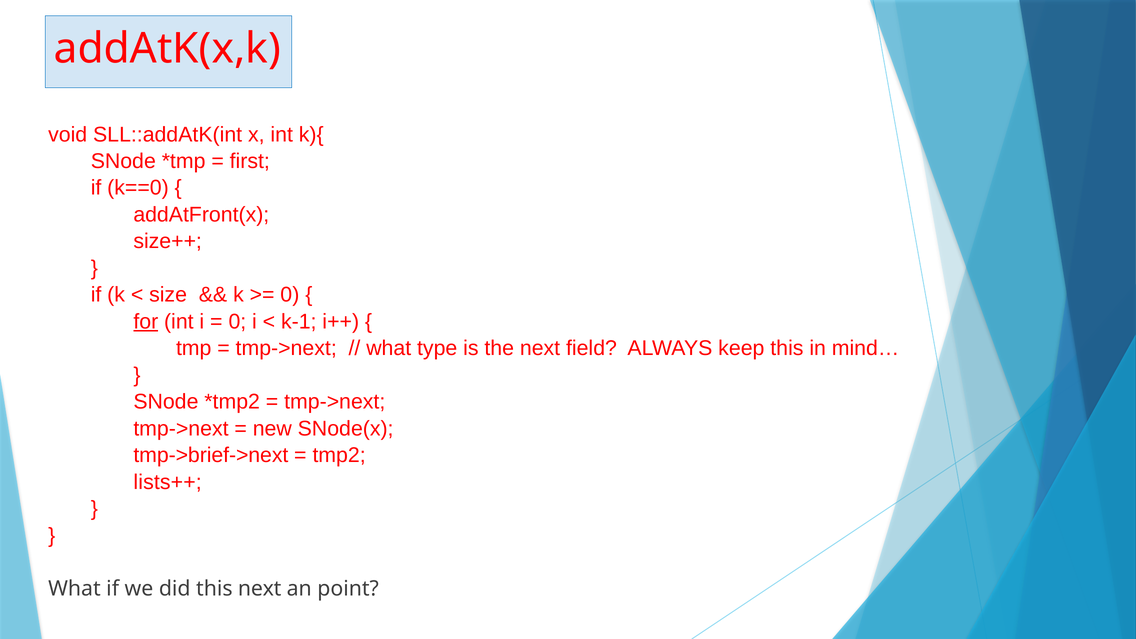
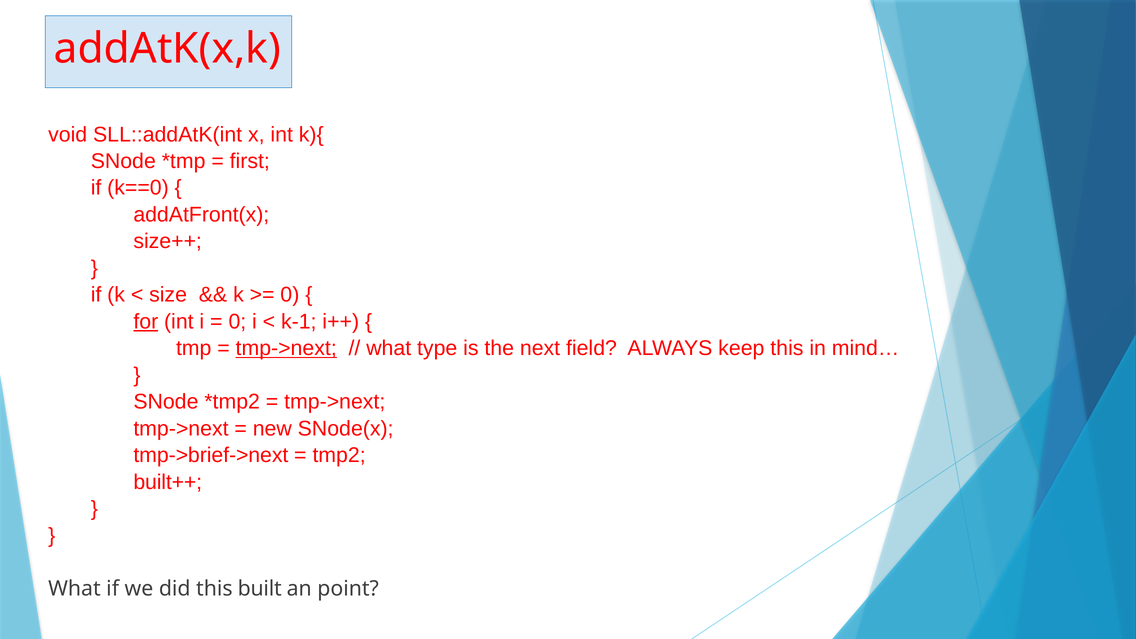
tmp->next underline: none -> present (286, 348)
lists++: lists++ -> built++ (168, 482)
this next: next -> built (260, 589)
